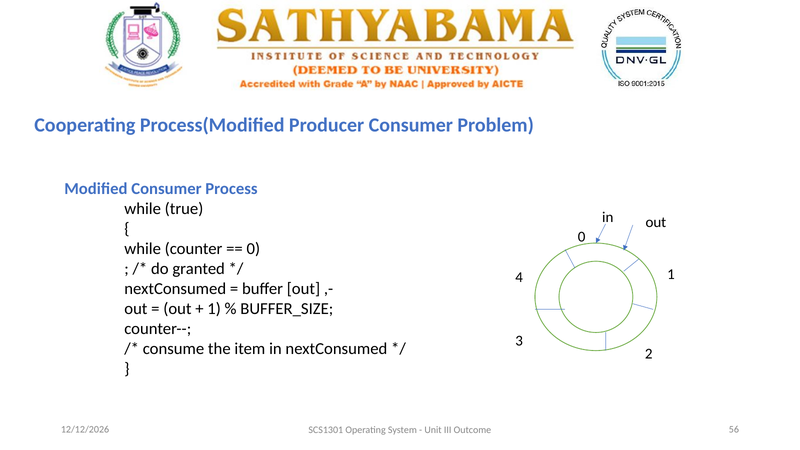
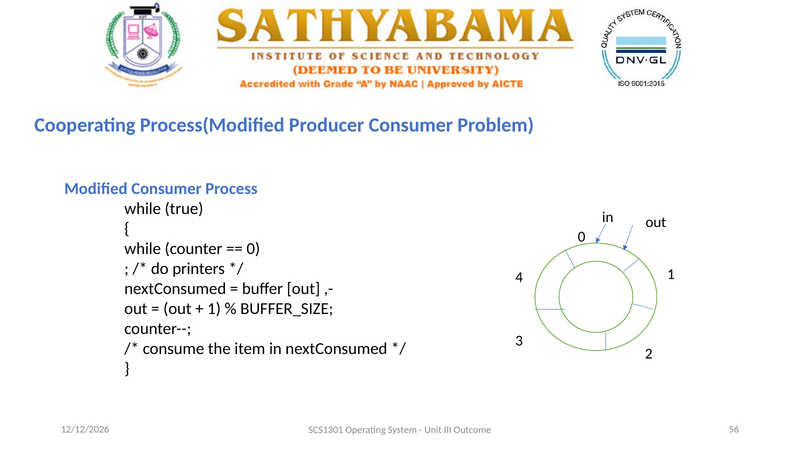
granted: granted -> printers (199, 269)
